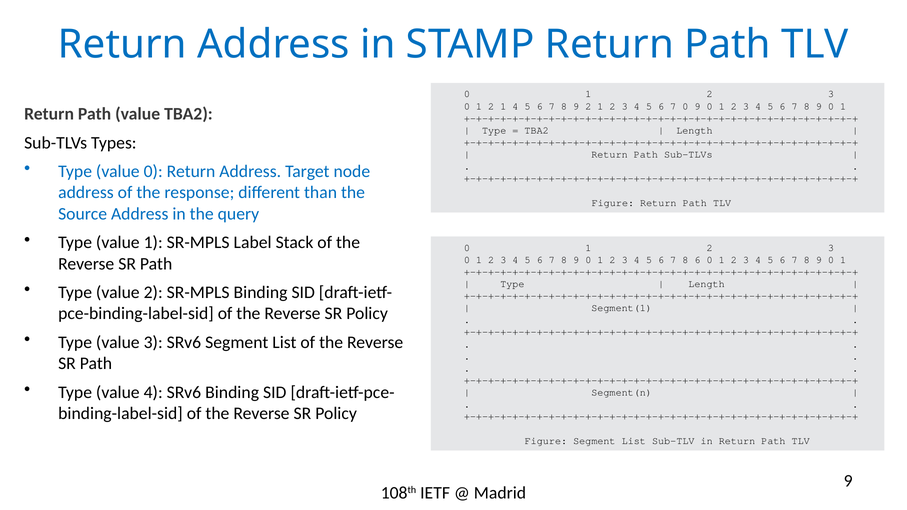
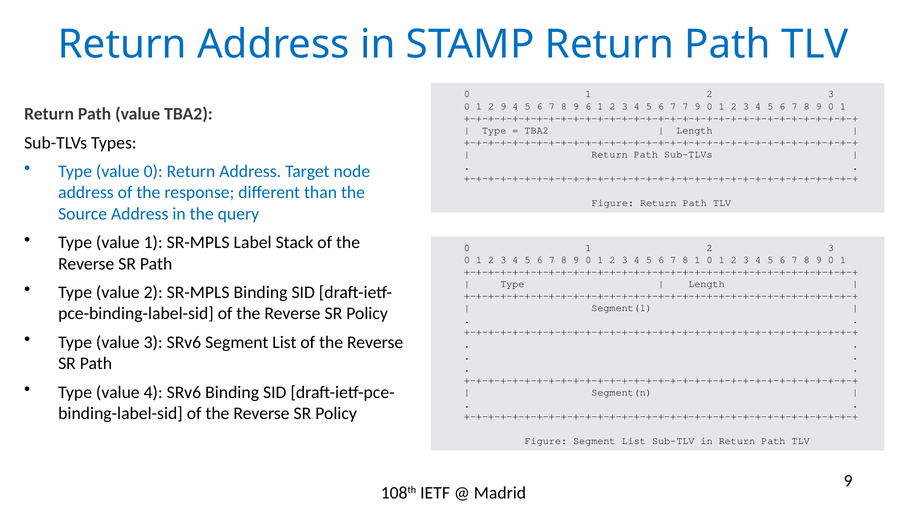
1 2 1: 1 -> 9 (503, 106)
9 2: 2 -> 6 (588, 106)
7 0: 0 -> 7 (685, 106)
8 6: 6 -> 1 (697, 260)
